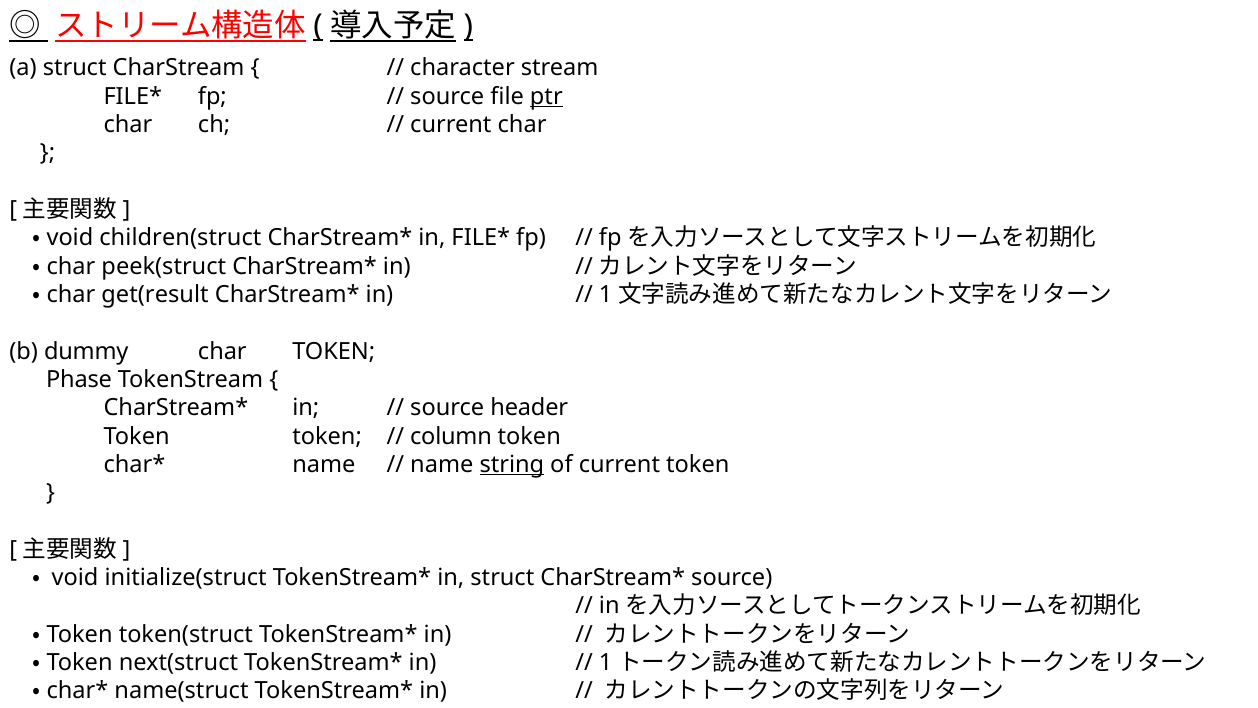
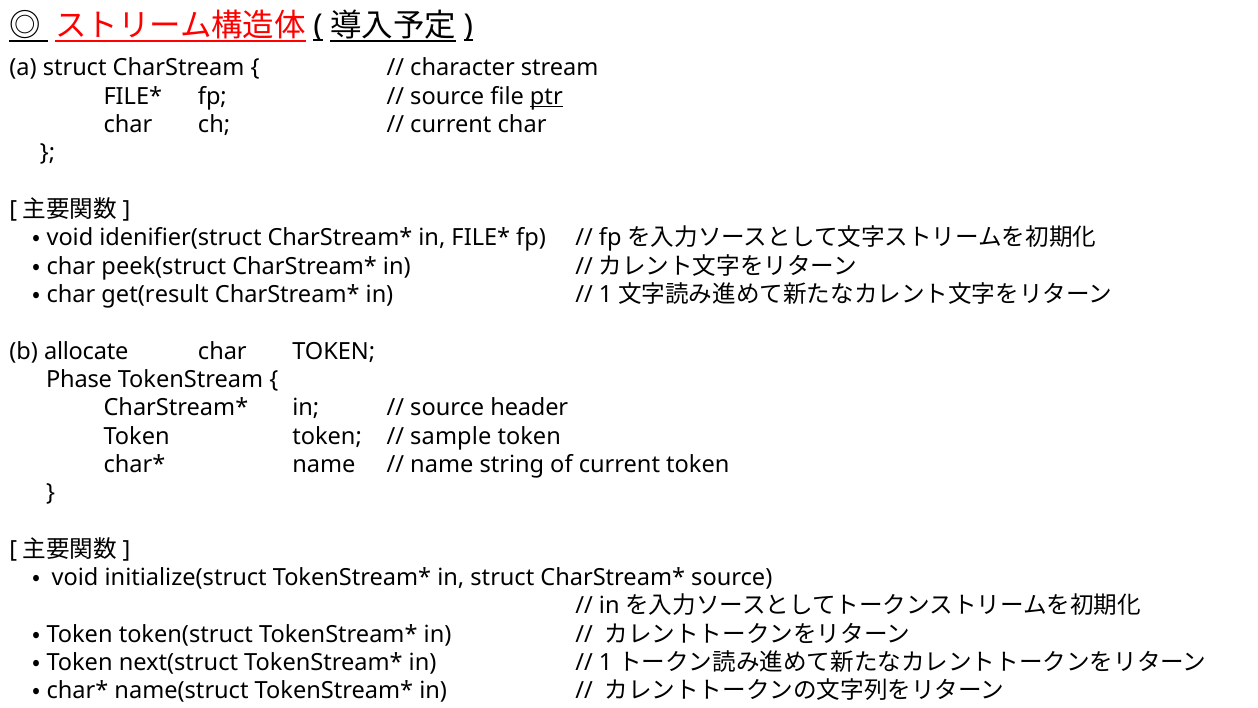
children(struct: children(struct -> idenifier(struct (180, 238)
dummy: dummy -> allocate (86, 351)
column: column -> sample (451, 436)
string underline: present -> none (512, 464)
